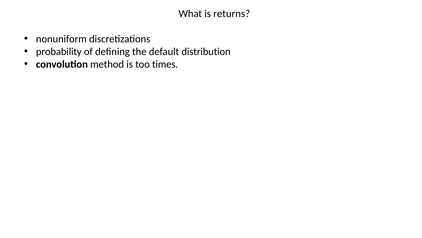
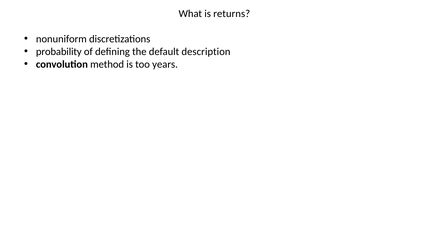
distribution: distribution -> description (206, 52)
times: times -> years (165, 64)
